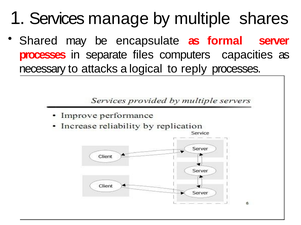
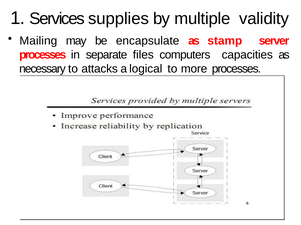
manage: manage -> supplies (119, 19)
shares: shares -> validity (264, 19)
Shared: Shared -> Mailing (38, 41)
formal: formal -> stamp (225, 41)
reply: reply -> more (194, 69)
